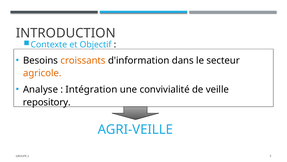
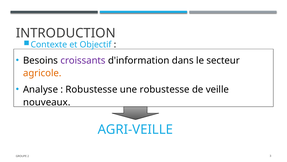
croissants colour: orange -> purple (83, 60)
Intégration: Intégration -> Robustesse (91, 89)
une convivialité: convivialité -> robustesse (165, 89)
repository: repository -> nouveaux (47, 102)
